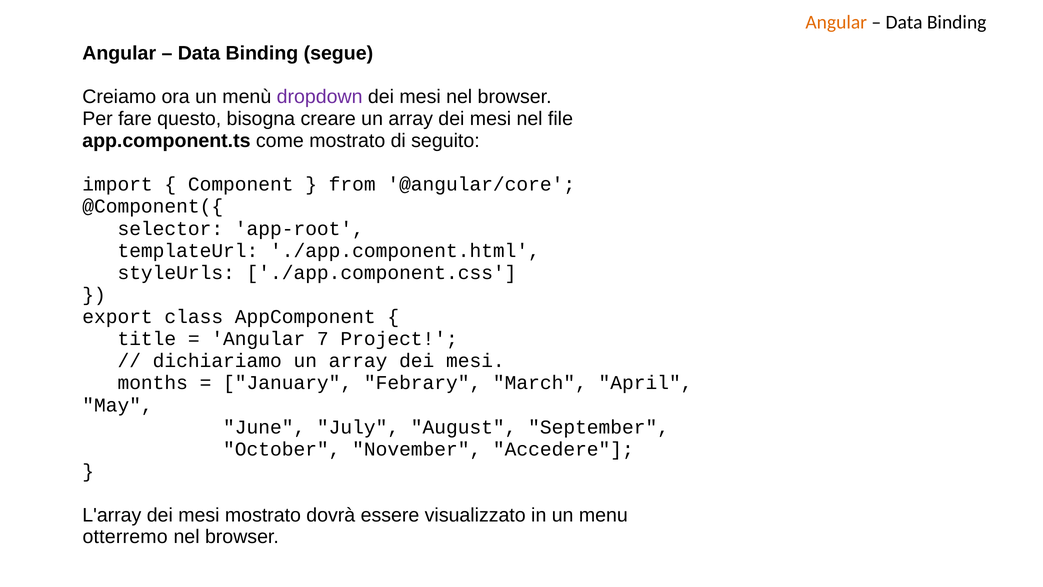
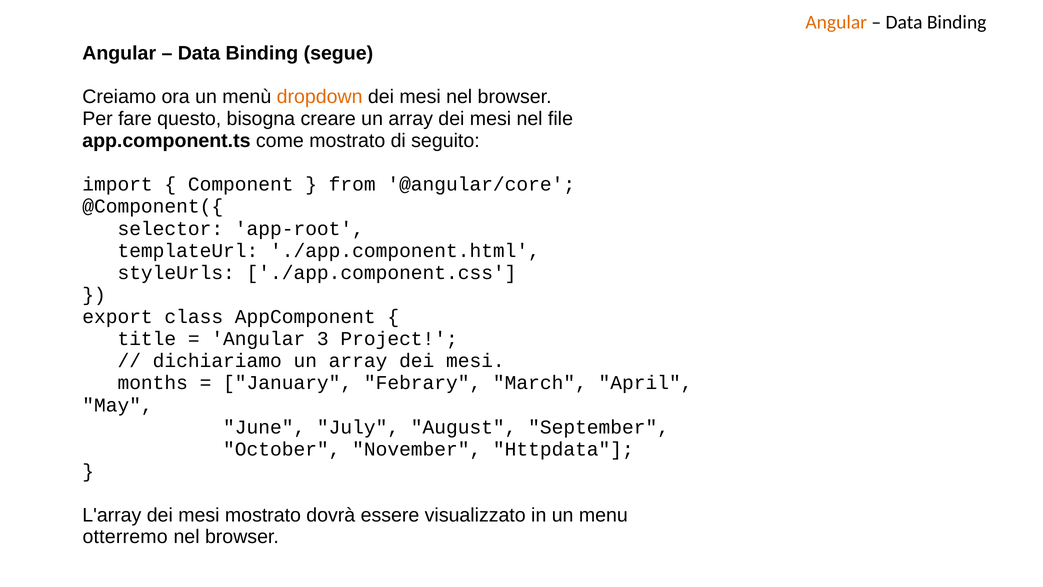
dropdown colour: purple -> orange (320, 97)
7: 7 -> 3 (323, 339)
Accedere: Accedere -> Httpdata (563, 449)
